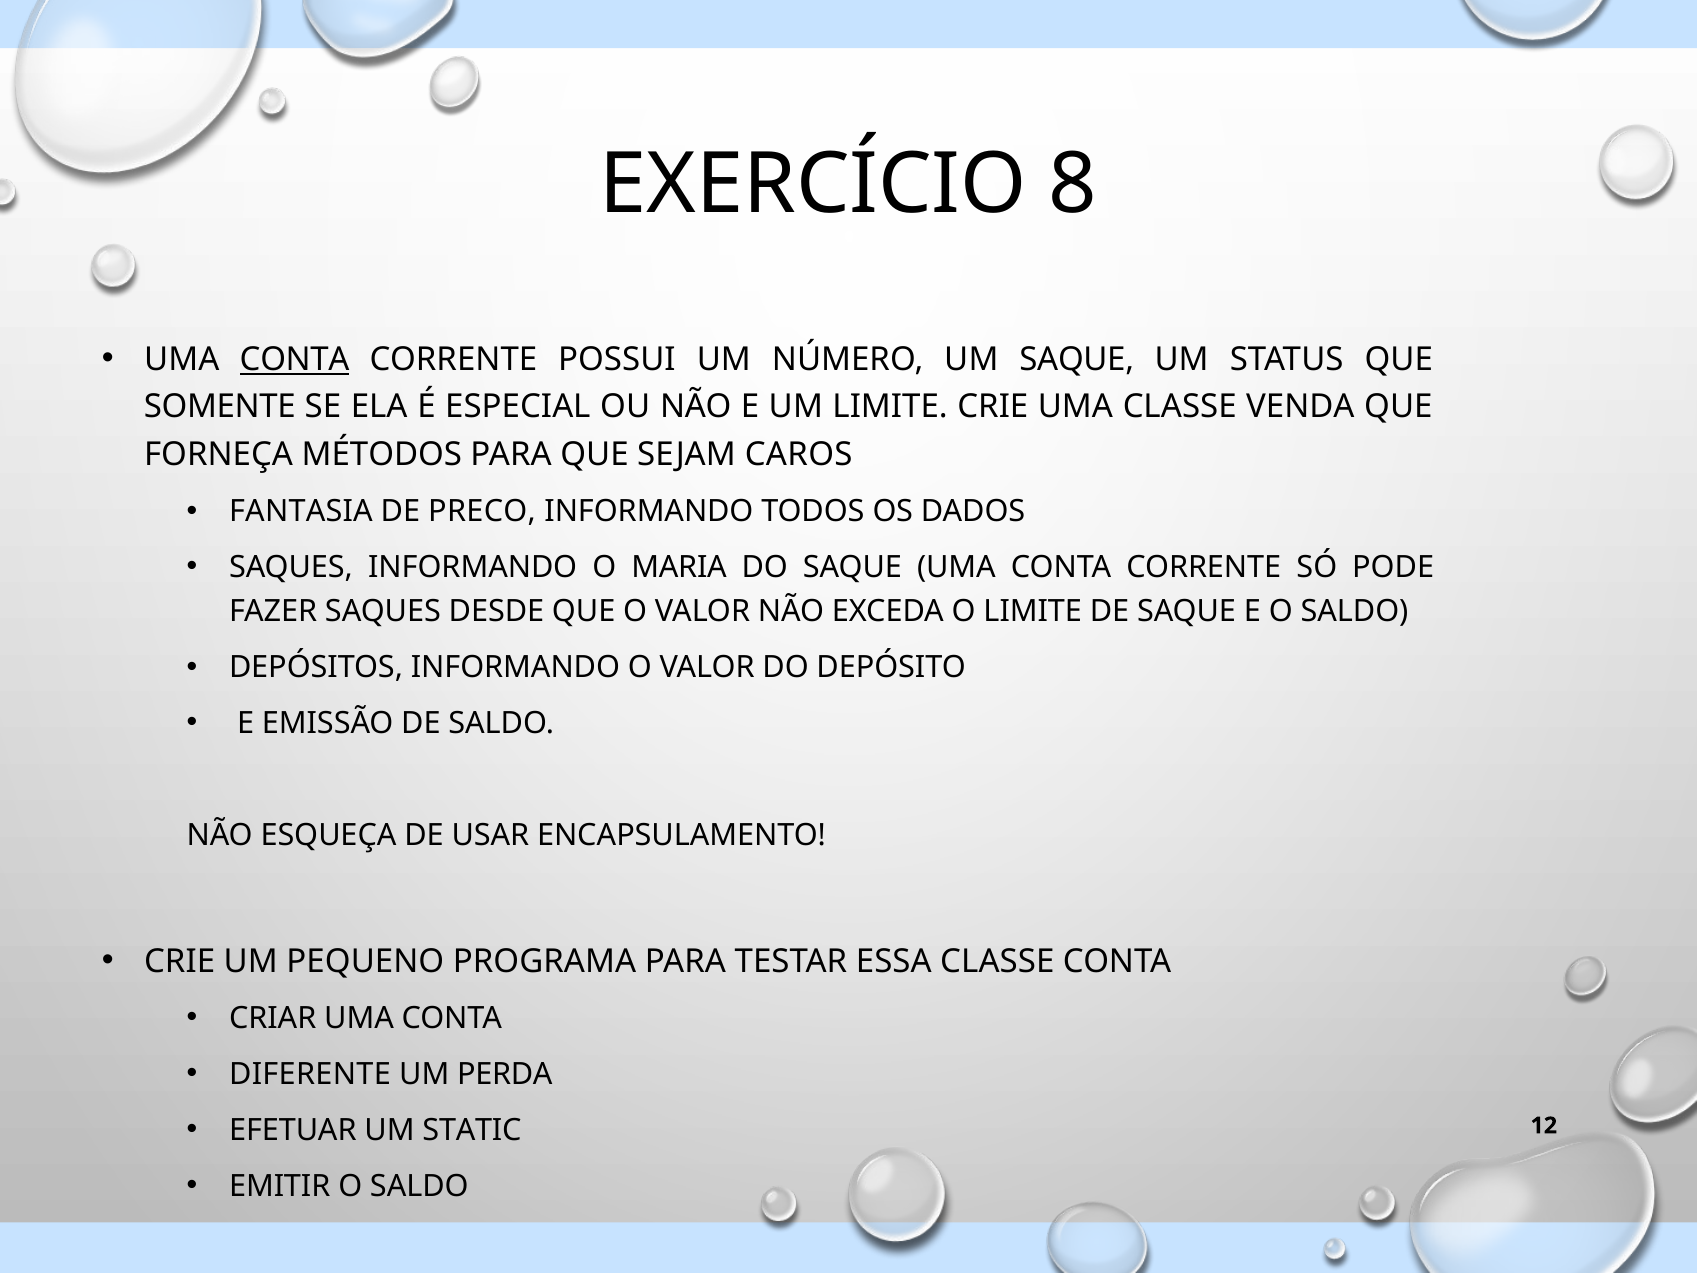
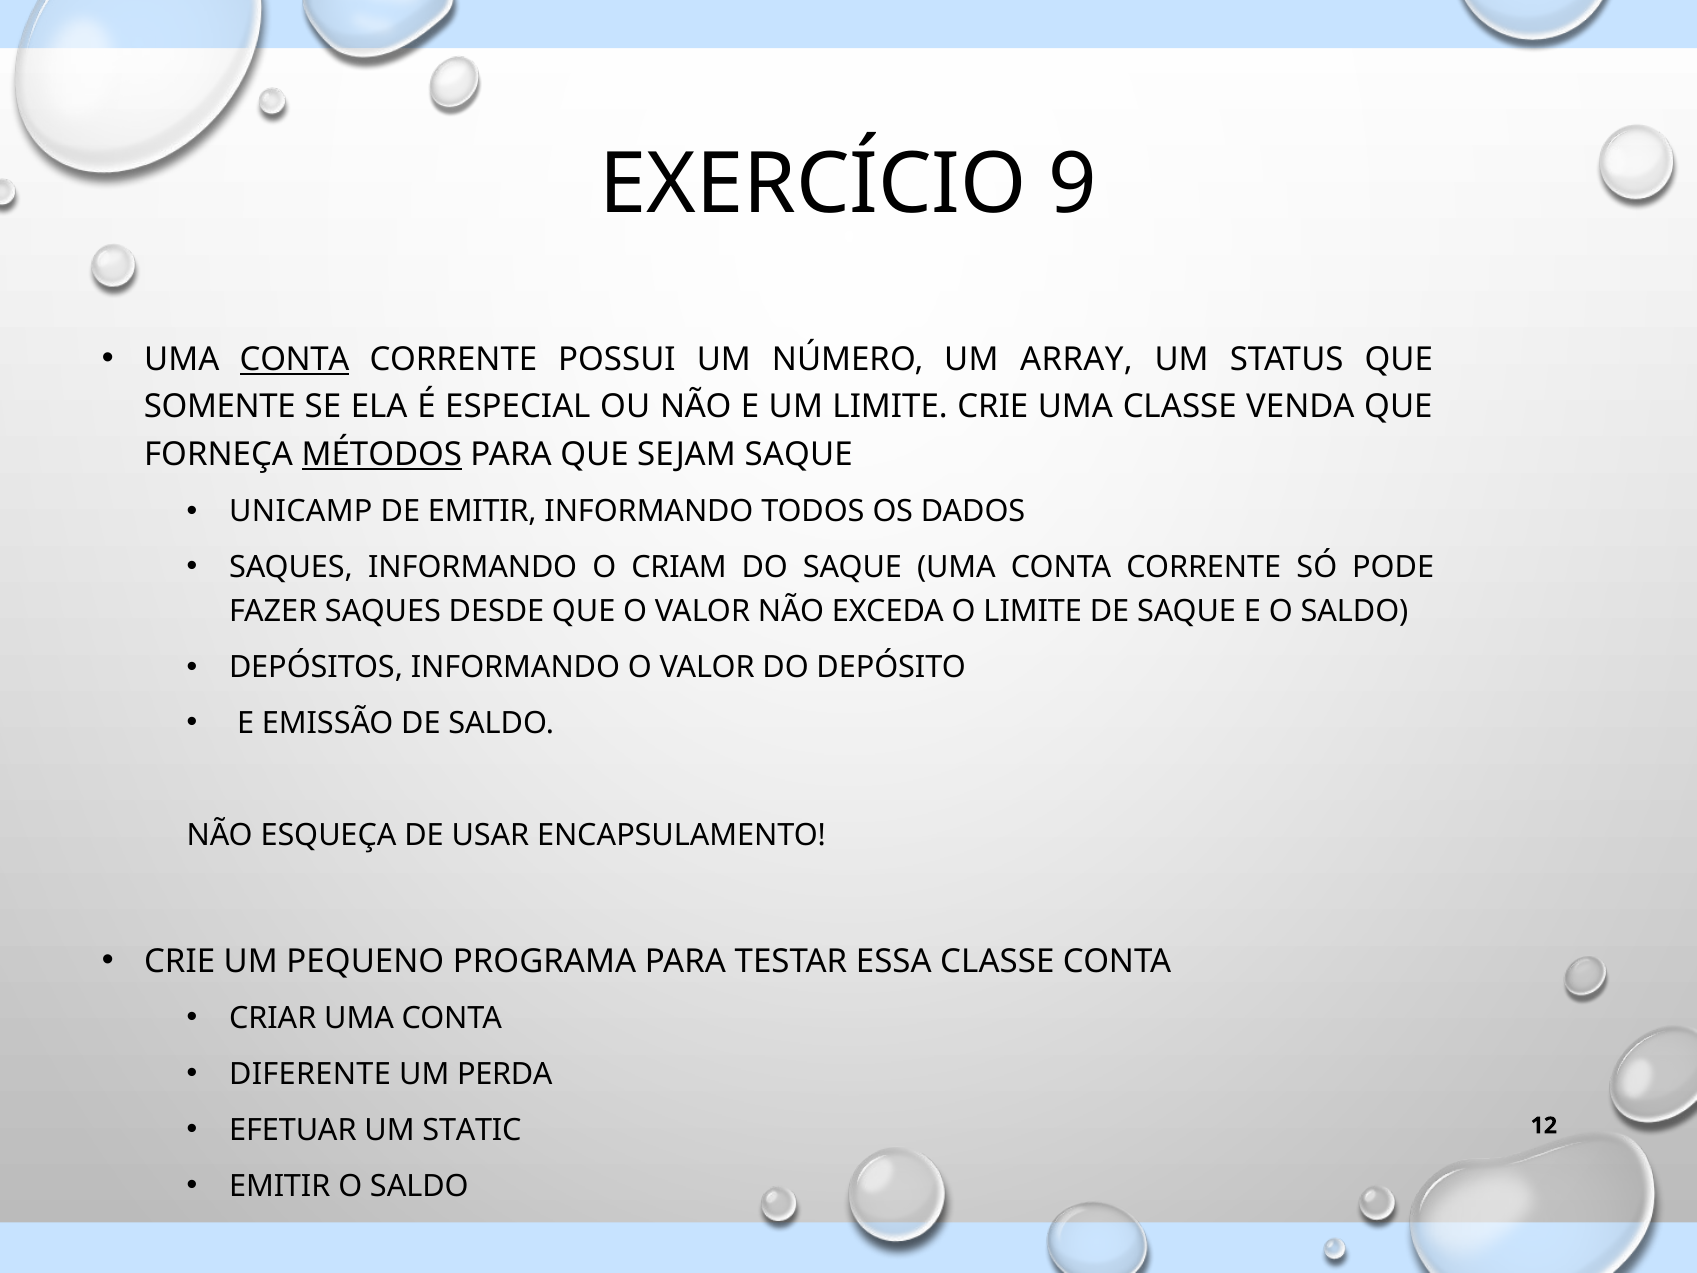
8: 8 -> 9 (1073, 185)
UM SAQUE: SAQUE -> ARRAY (1076, 359)
MÉTODOS underline: none -> present (382, 454)
SEJAM CAROS: CAROS -> SAQUE (799, 454)
FANTASIA: FANTASIA -> UNICAMP (301, 512)
DE PRECO: PRECO -> EMITIR (482, 512)
MARIA: MARIA -> CRIAM (679, 568)
